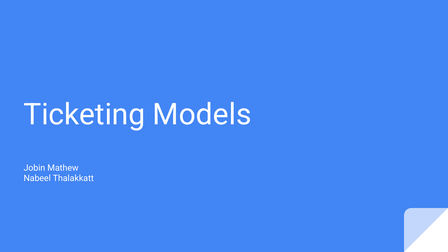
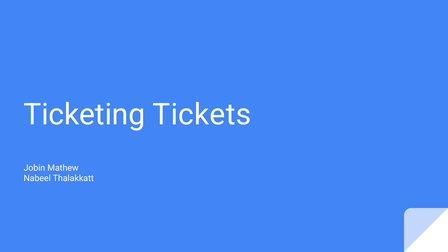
Models: Models -> Tickets (202, 115)
